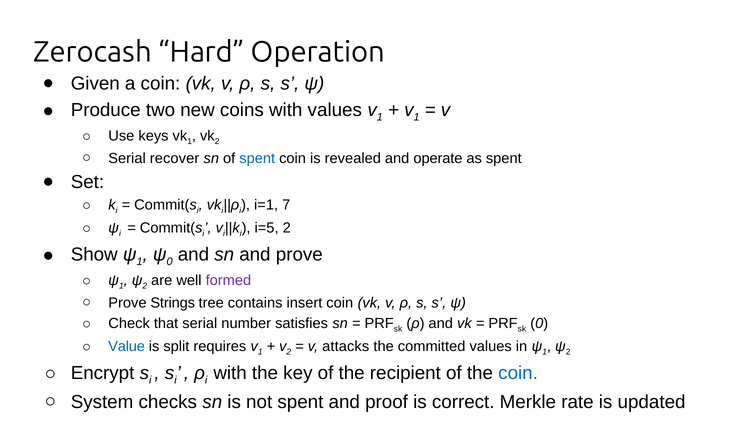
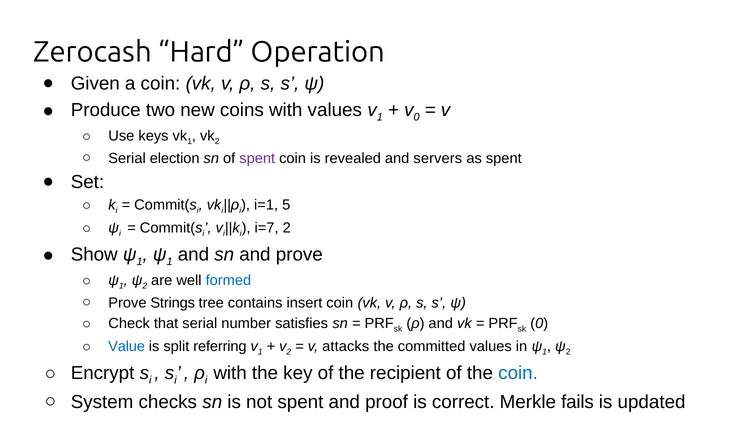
1: 1 -> 0 (417, 117)
recover: recover -> election (175, 158)
spent colour: blue -> purple (257, 158)
operate: operate -> servers (438, 158)
7: 7 -> 5 (286, 205)
i=5: i=5 -> i=7 (267, 228)
0: 0 -> 1 (170, 262)
formed colour: purple -> blue (228, 280)
requires: requires -> referring (220, 346)
rate: rate -> fails (578, 402)
